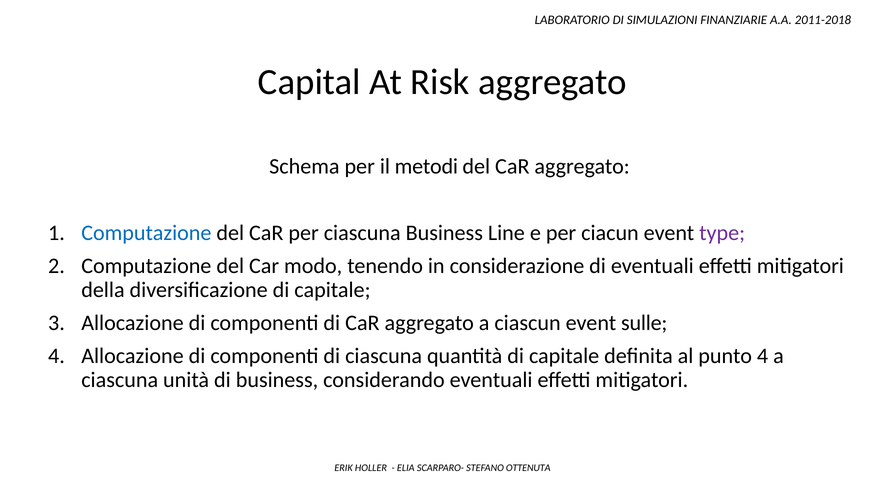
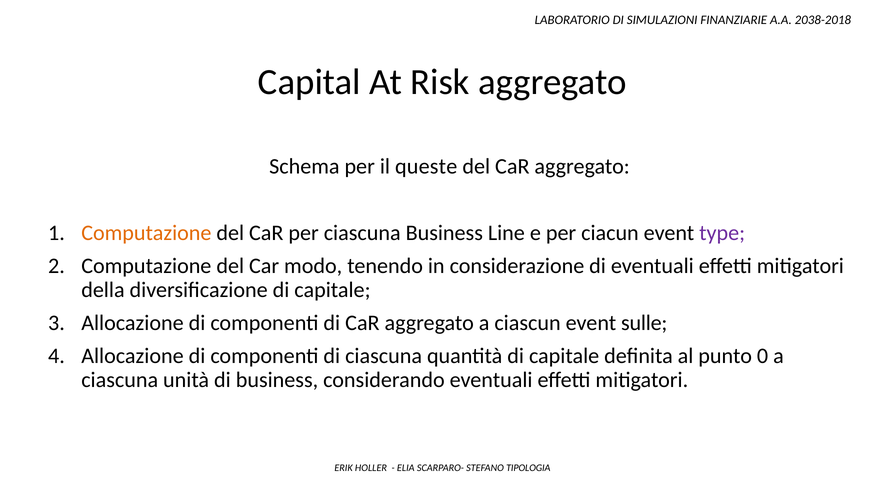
2011-2018: 2011-2018 -> 2038-2018 (823, 20)
metodi: metodi -> queste (426, 166)
Computazione colour: blue -> orange (146, 233)
punto 4: 4 -> 0 (763, 356)
OTTENUTA: OTTENUTA -> TIPOLOGIA (528, 468)
